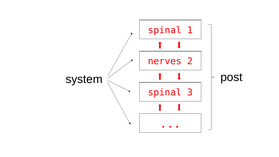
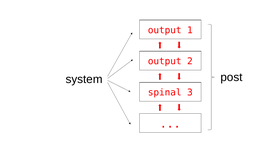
spinal: spinal -> output (165, 30)
nerves: nerves -> output (165, 61)
